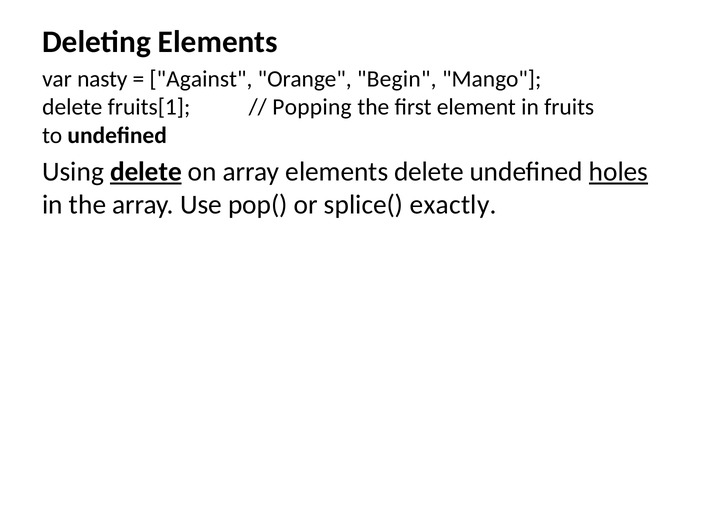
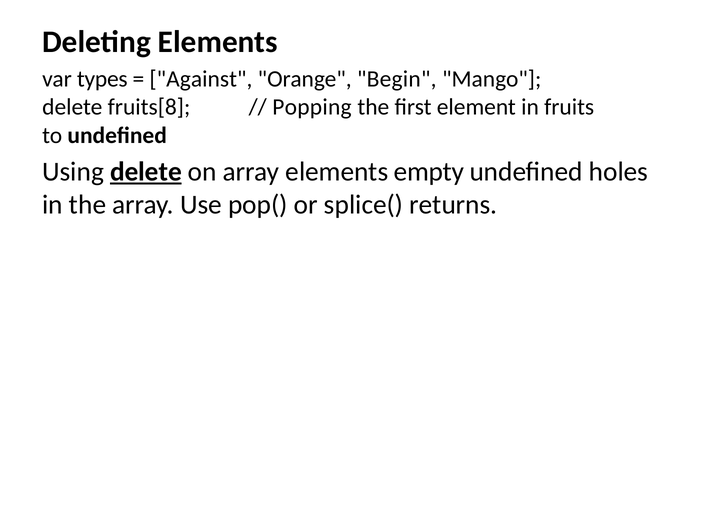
nasty: nasty -> types (102, 79)
fruits[1: fruits[1 -> fruits[8 (149, 107)
elements delete: delete -> empty (429, 172)
holes underline: present -> none (618, 172)
exactly: exactly -> returns (453, 205)
